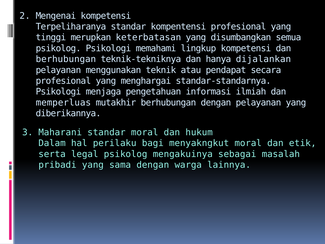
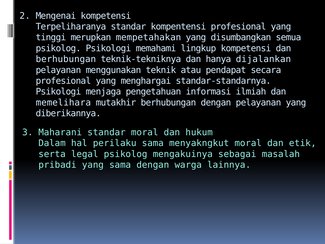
keterbatasan: keterbatasan -> mempetahakan (148, 37)
memperluas: memperluas -> memelihara (63, 102)
perilaku bagi: bagi -> sama (153, 143)
